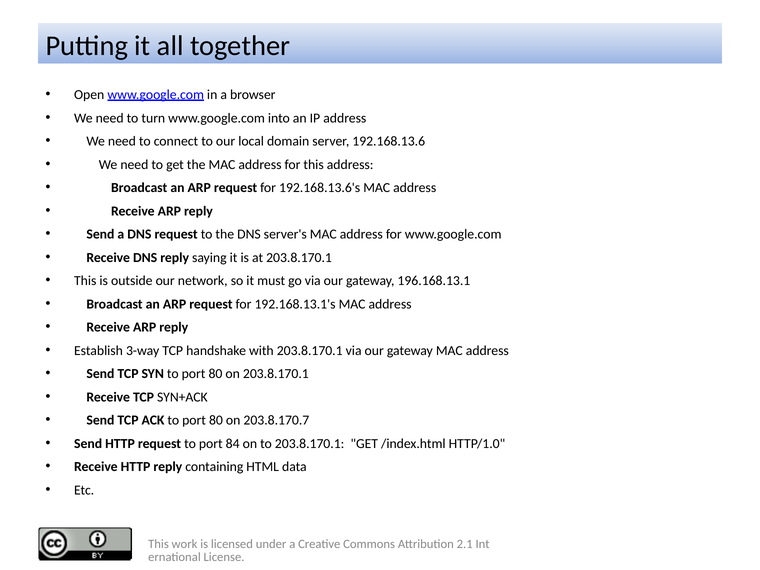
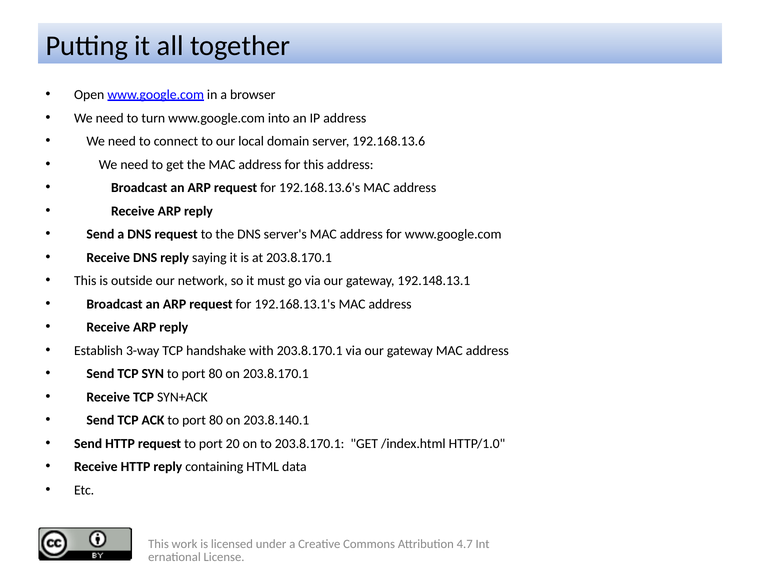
196.168.13.1: 196.168.13.1 -> 192.148.13.1 (434, 281)
203.8.170.7: 203.8.170.7 -> 203.8.140.1 (276, 420)
84: 84 -> 20 (233, 443)
2.1: 2.1 -> 4.7 (465, 544)
